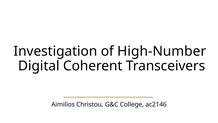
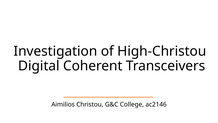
High-Number: High-Number -> High-Christou (162, 51)
